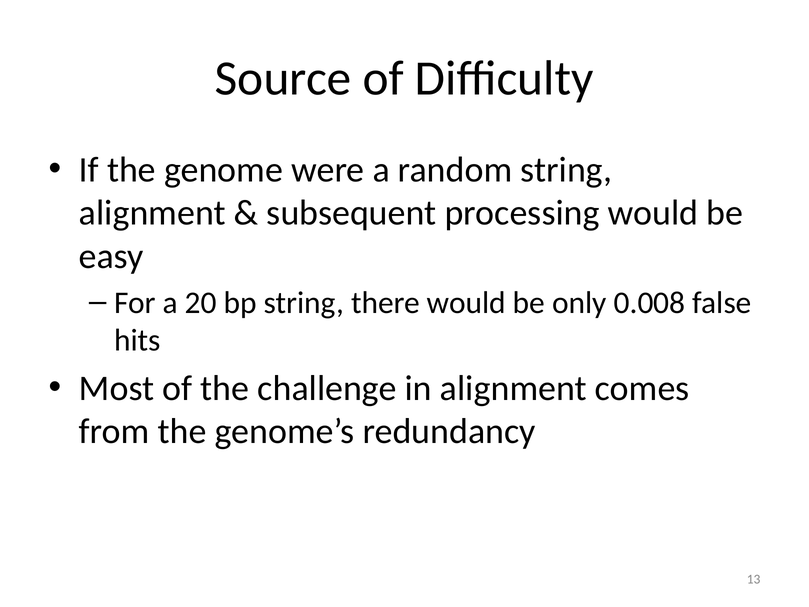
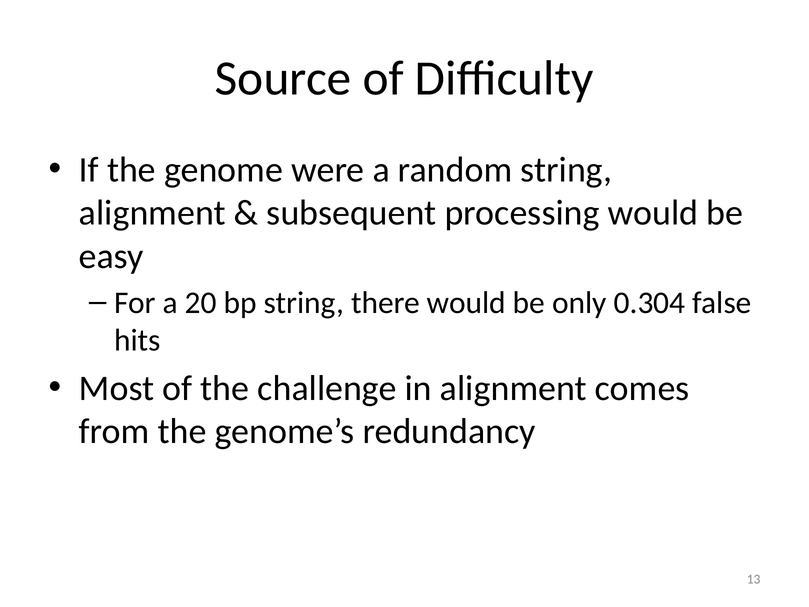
0.008: 0.008 -> 0.304 (650, 303)
